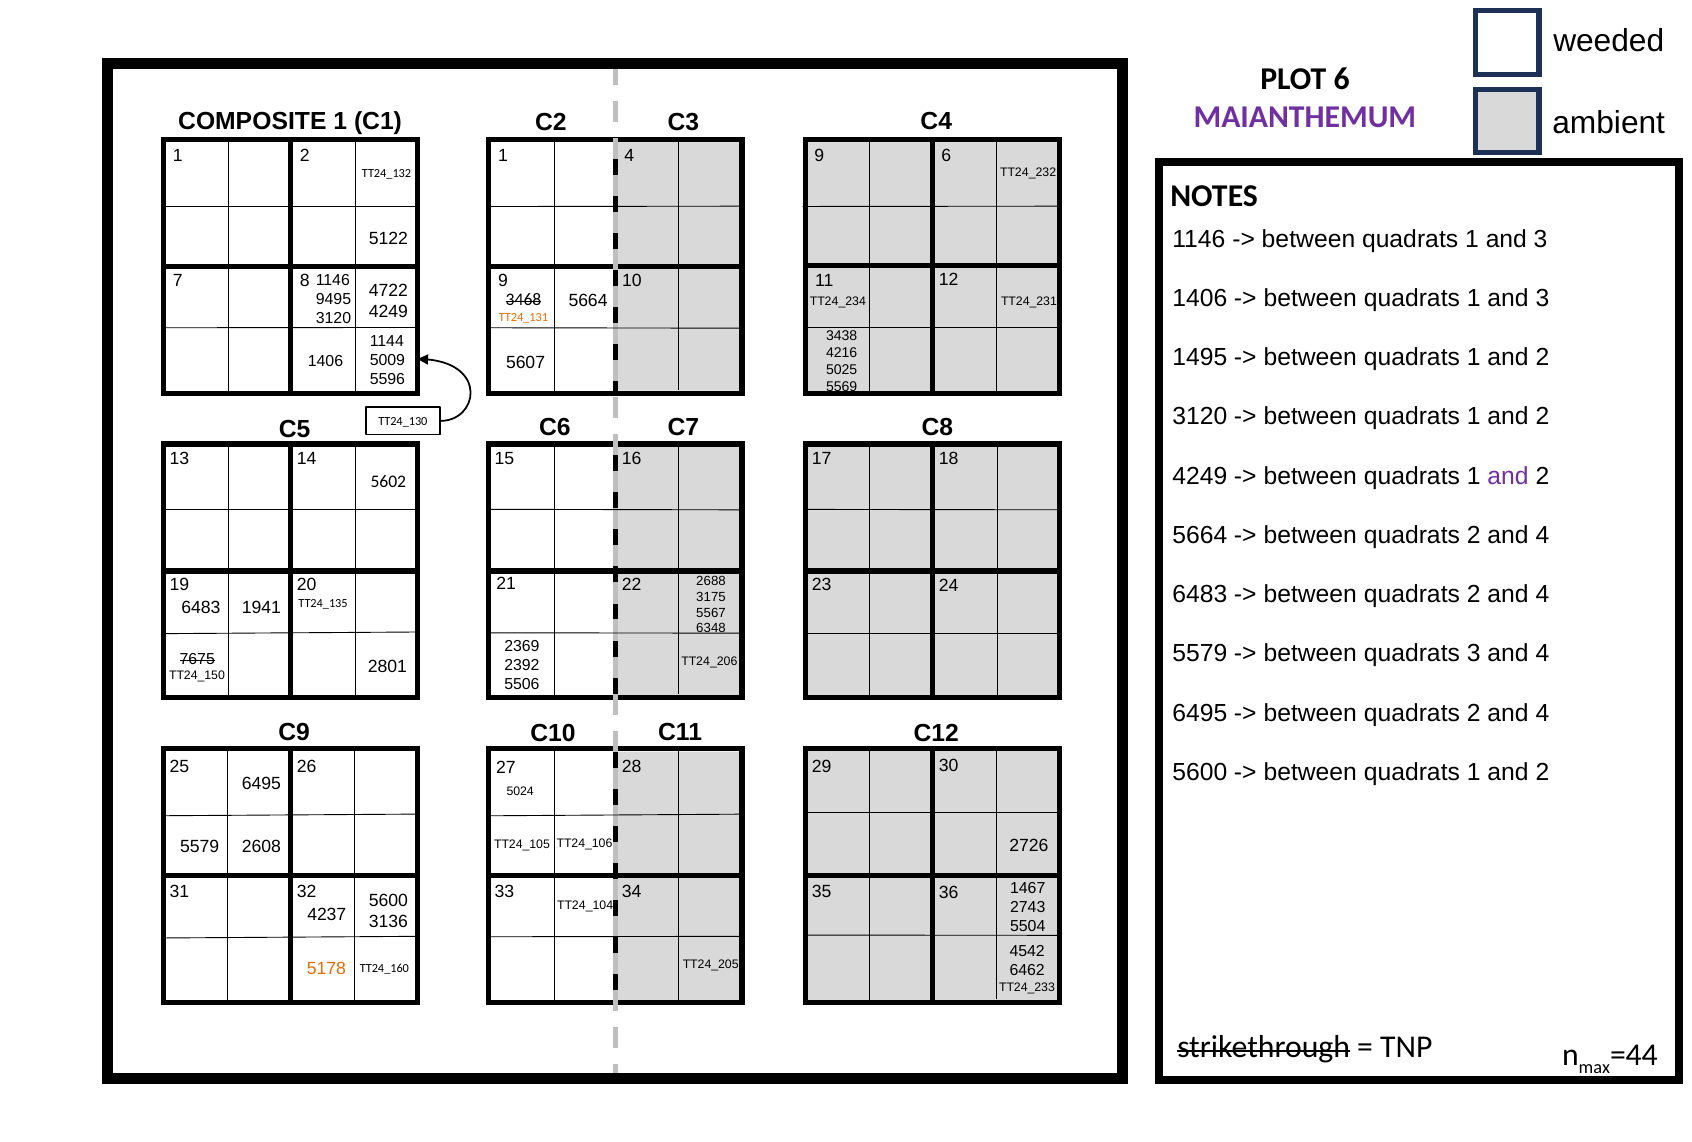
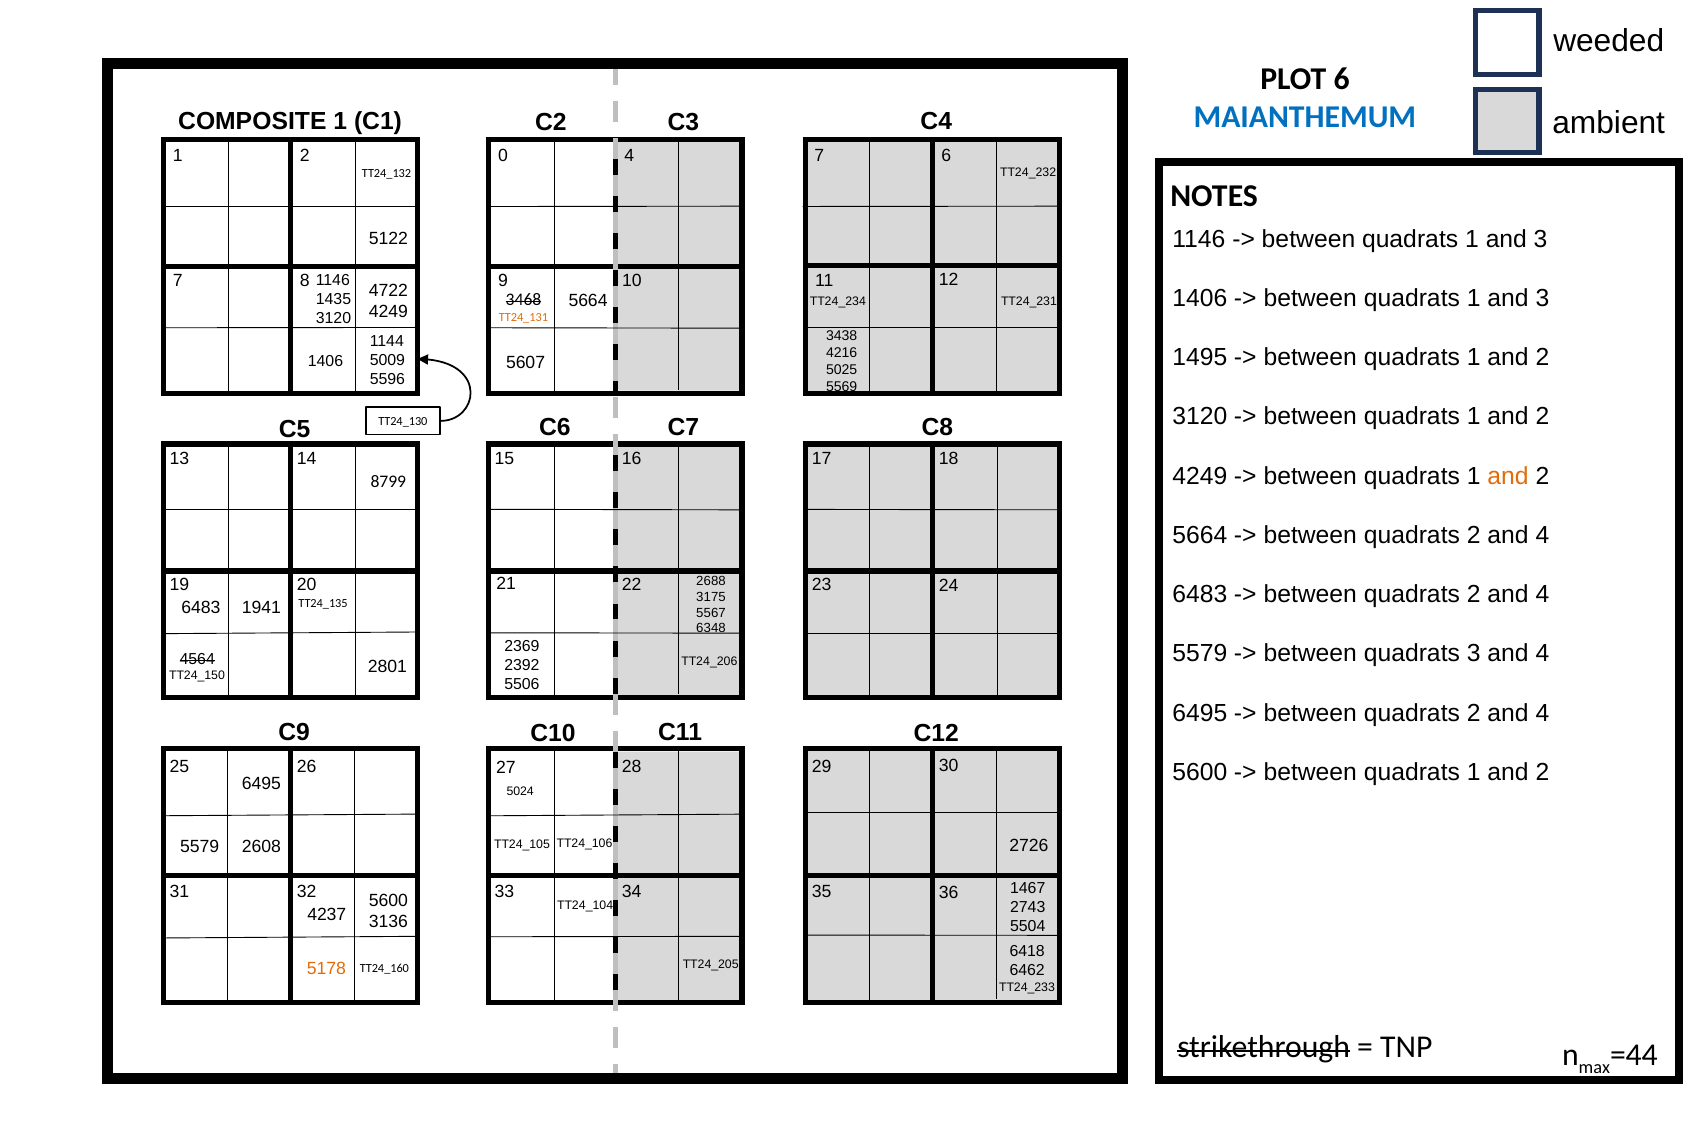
MAIANTHEMUM colour: purple -> blue (1305, 117)
2 1: 1 -> 0 (503, 155)
4 9: 9 -> 7 (819, 155)
9495: 9495 -> 1435 (333, 299)
and colour: purple -> orange (1508, 476)
5602: 5602 -> 8799 (388, 482)
7675: 7675 -> 4564 (197, 659)
4542: 4542 -> 6418 (1027, 952)
